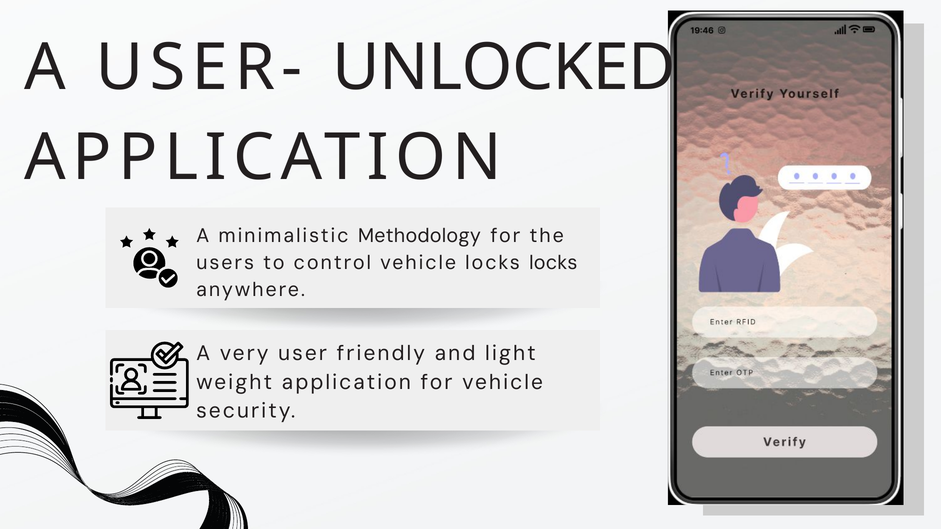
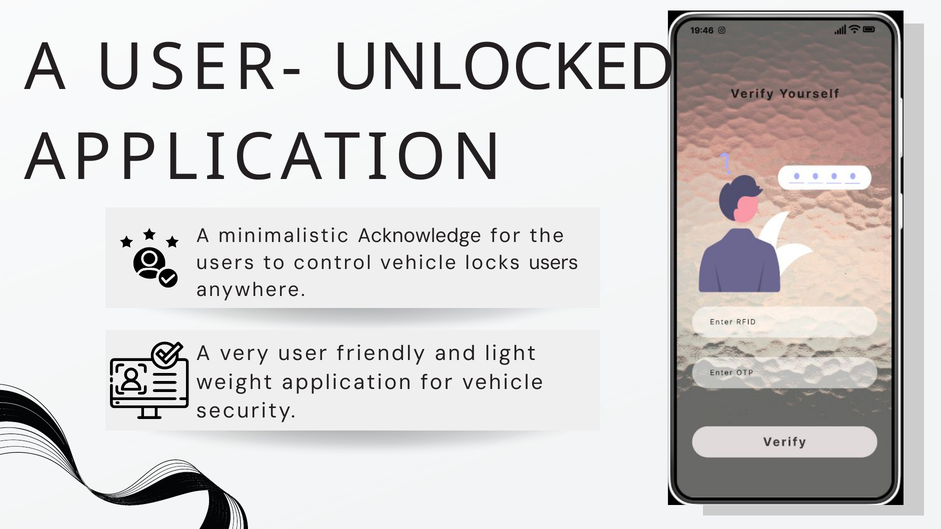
Methodology: Methodology -> Acknowledge (419, 236)
locks locks: locks -> users (554, 263)
